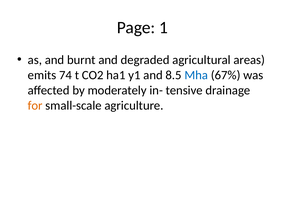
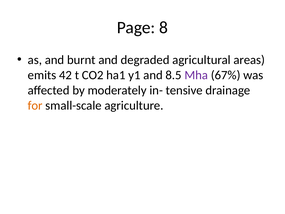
1: 1 -> 8 (164, 28)
74: 74 -> 42 (66, 75)
Mha colour: blue -> purple (196, 75)
